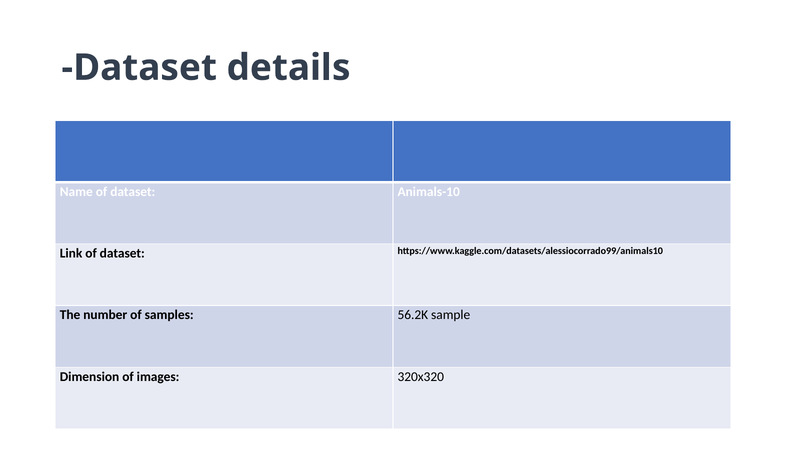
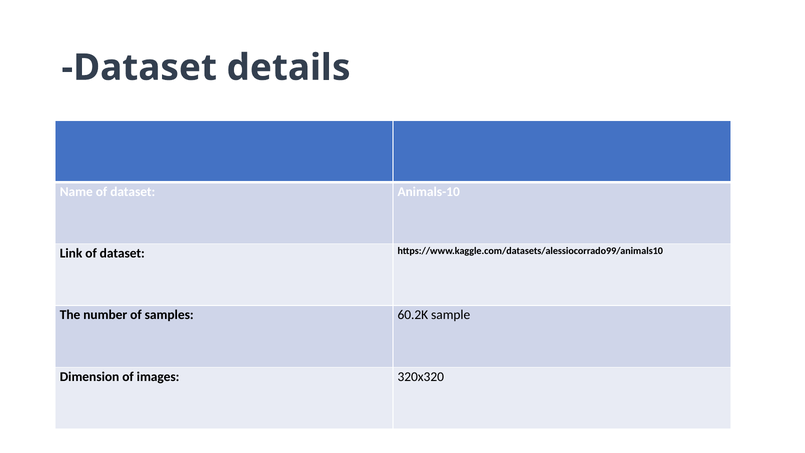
56.2K: 56.2K -> 60.2K (413, 315)
